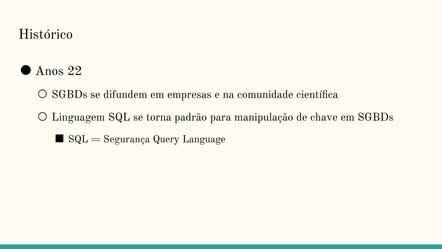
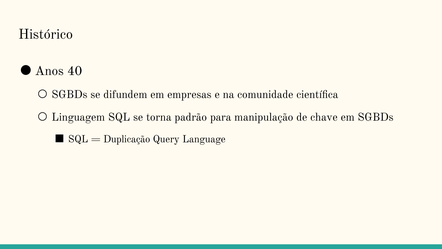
22: 22 -> 40 (75, 71)
Segurança: Segurança -> Duplicação (127, 139)
